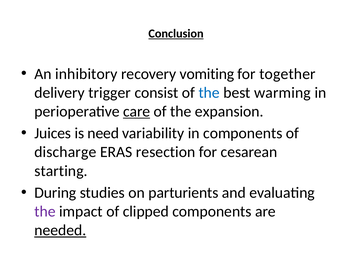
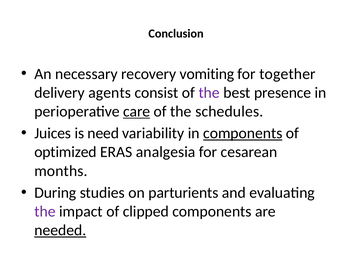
Conclusion underline: present -> none (176, 34)
inhibitory: inhibitory -> necessary (86, 74)
trigger: trigger -> agents (110, 93)
the colour: blue -> purple (209, 93)
warming: warming -> presence (283, 93)
expansion: expansion -> schedules (229, 111)
components underline: none -> present (243, 133)
discharge: discharge -> optimized (65, 152)
resection: resection -> analgesia (166, 152)
starting: starting -> months (61, 171)
